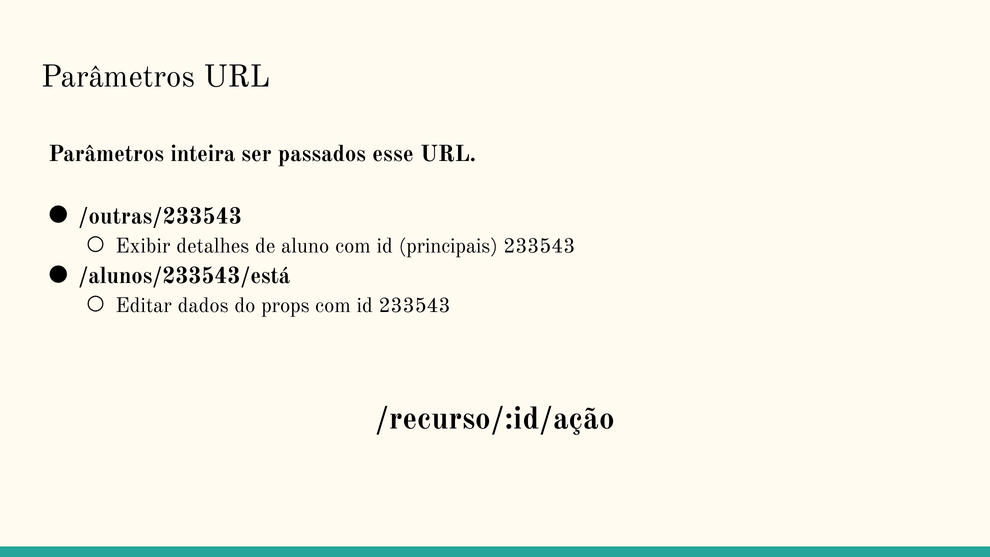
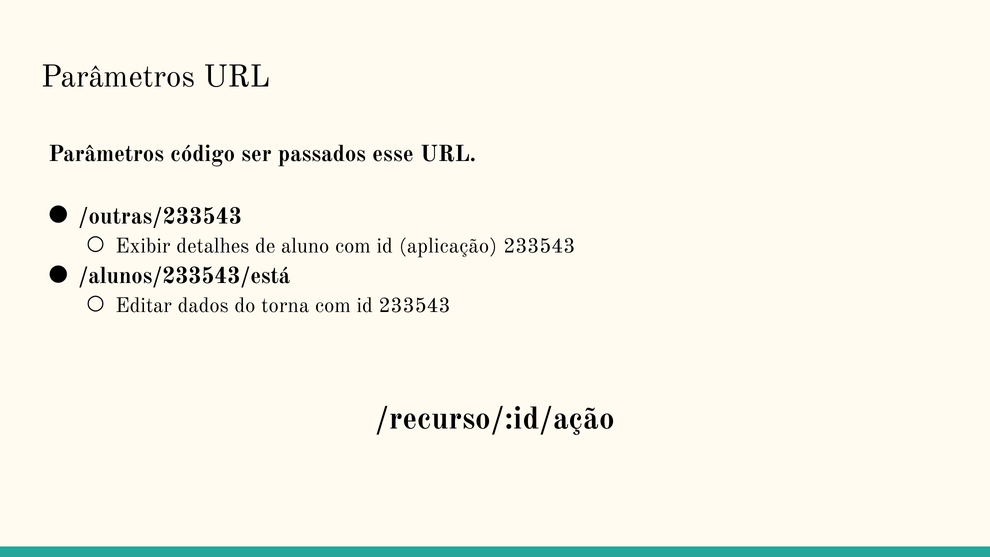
inteira: inteira -> código (203, 154)
principais: principais -> aplicação (448, 246)
props: props -> torna (285, 305)
